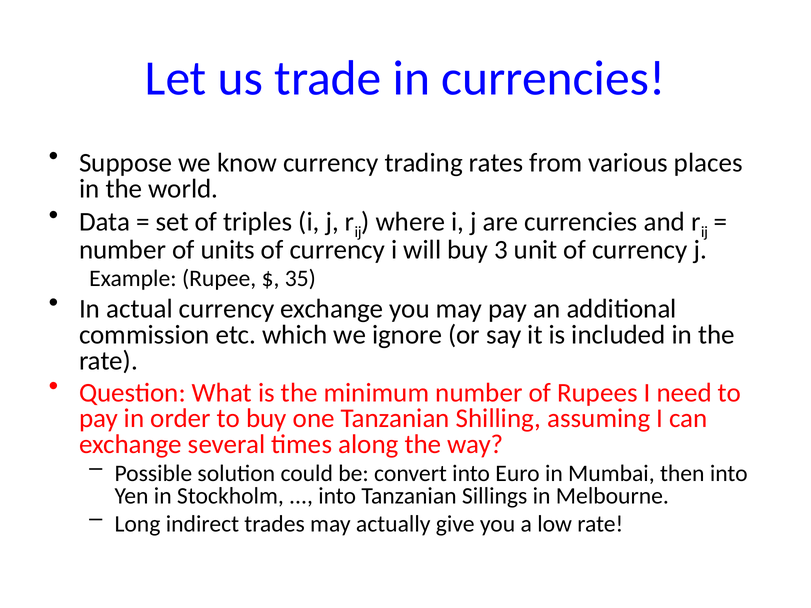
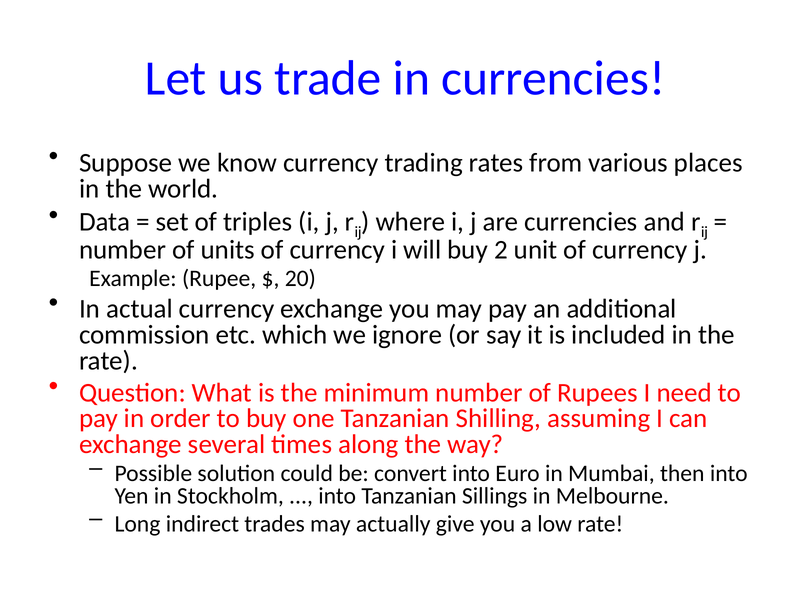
3: 3 -> 2 (501, 250)
35: 35 -> 20 (300, 279)
